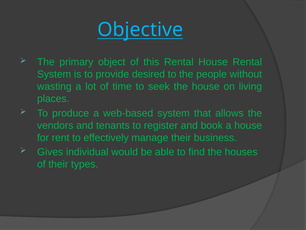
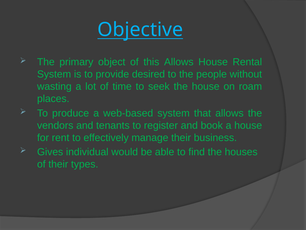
this Rental: Rental -> Allows (179, 62)
living: living -> roam (250, 86)
